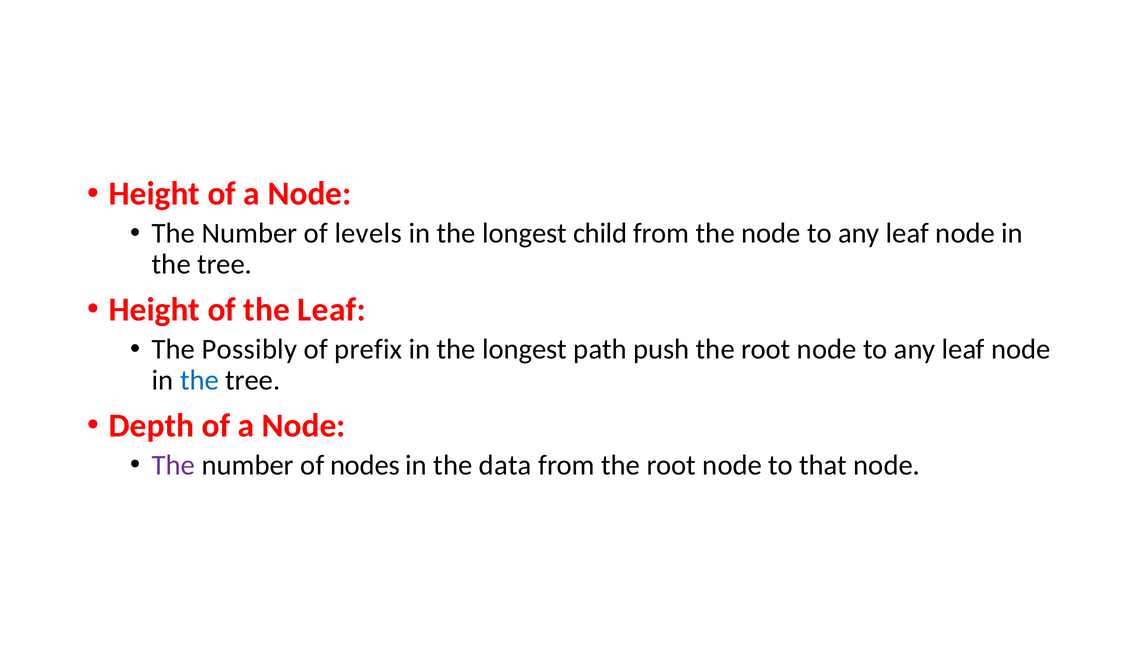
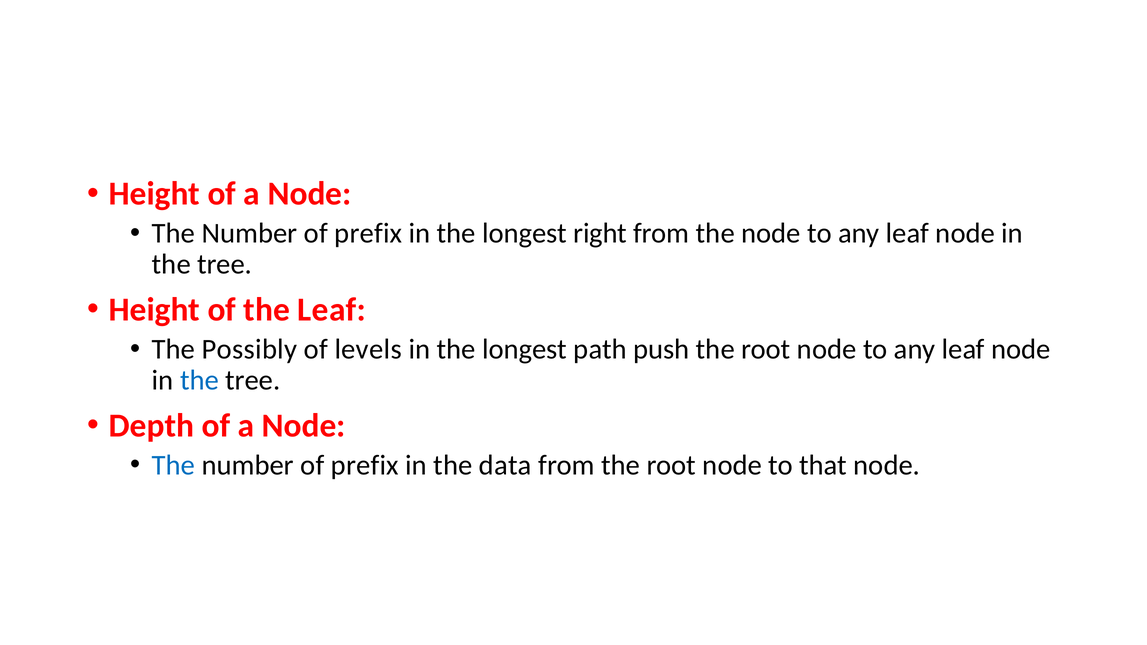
levels: levels -> prefix (368, 233)
child: child -> right (600, 233)
prefix: prefix -> levels (368, 349)
The colour: purple -> blue (174, 465)
nodes: nodes -> prefix (365, 465)
